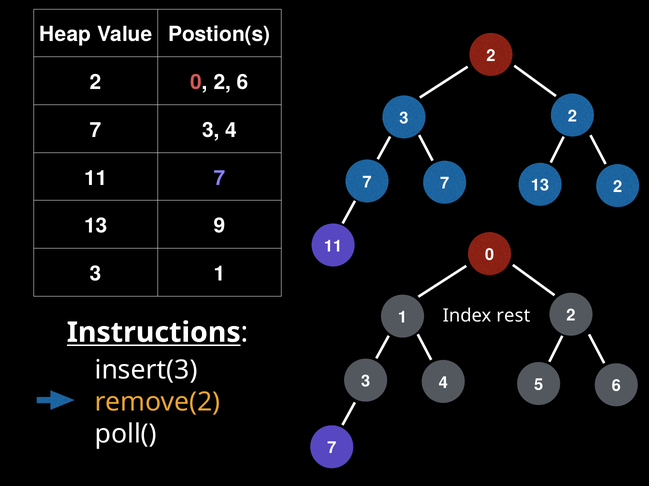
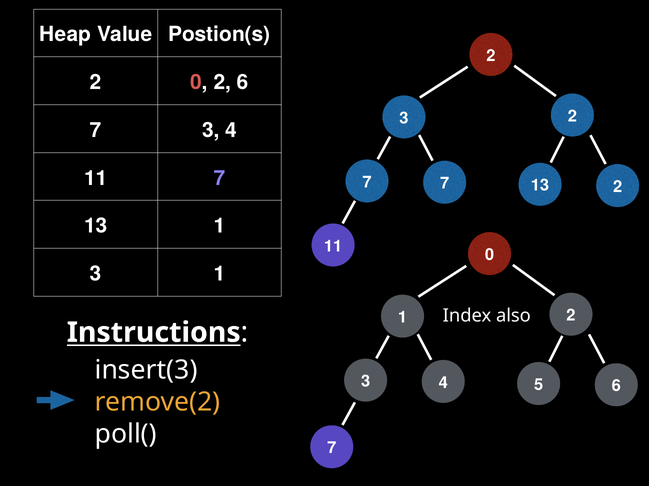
13 9: 9 -> 1 (219, 226)
rest: rest -> also (513, 316)
